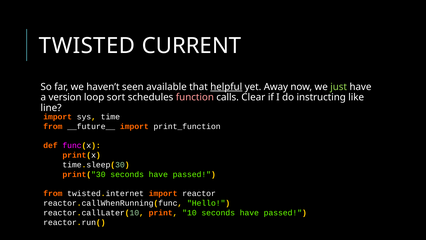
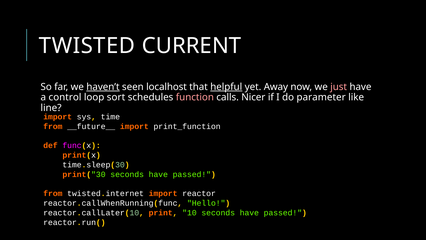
haven’t underline: none -> present (103, 87)
available: available -> localhost (167, 87)
just colour: light green -> pink (339, 87)
version: version -> control (65, 97)
Clear: Clear -> Nicer (253, 97)
instructing: instructing -> parameter (321, 97)
